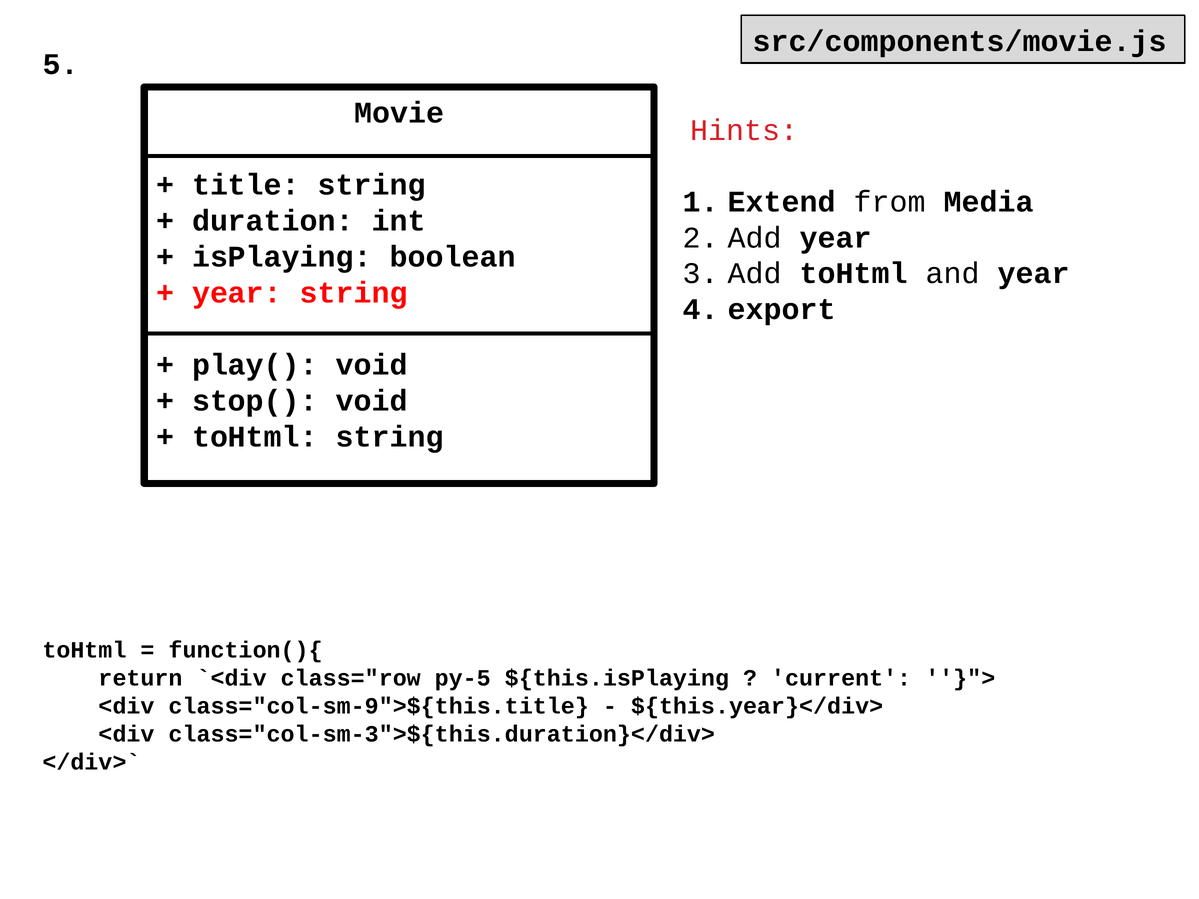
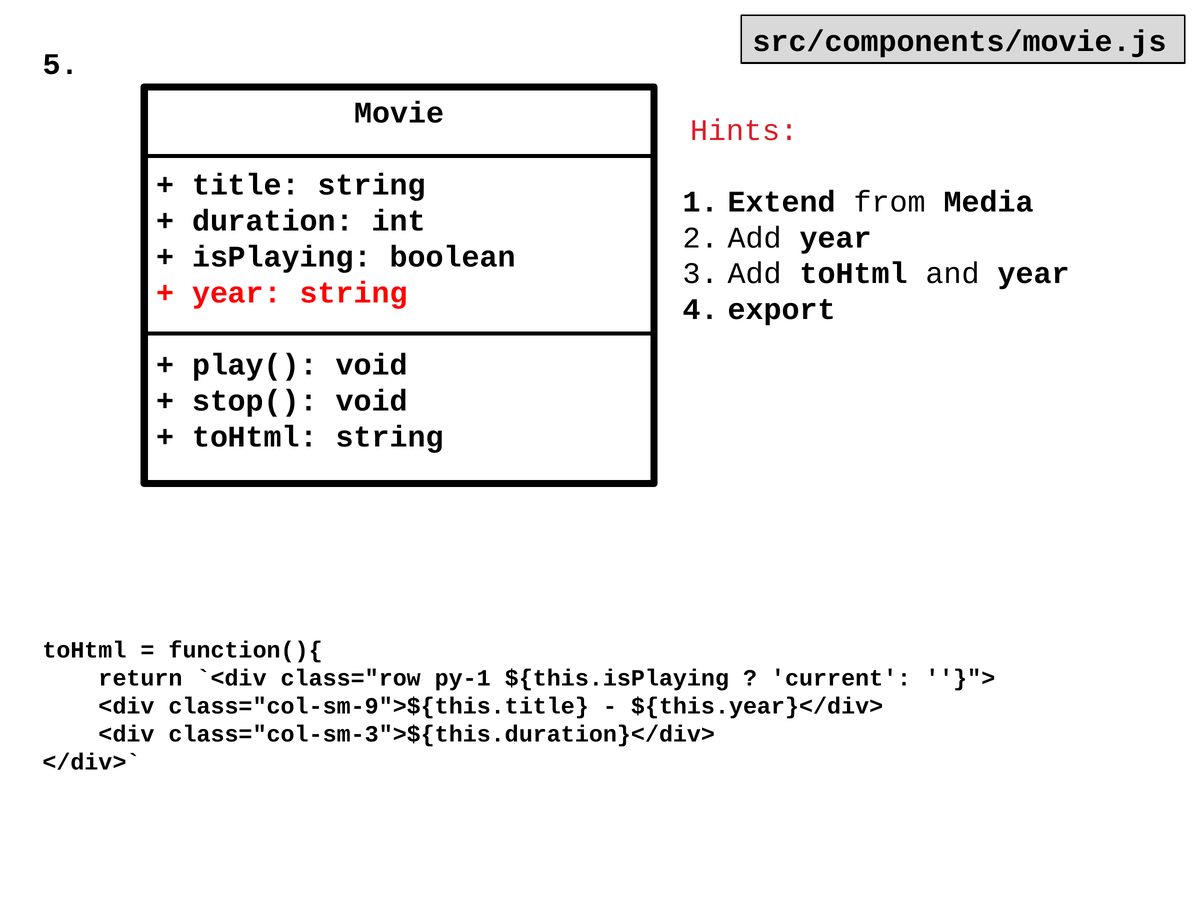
py-5: py-5 -> py-1 (463, 678)
